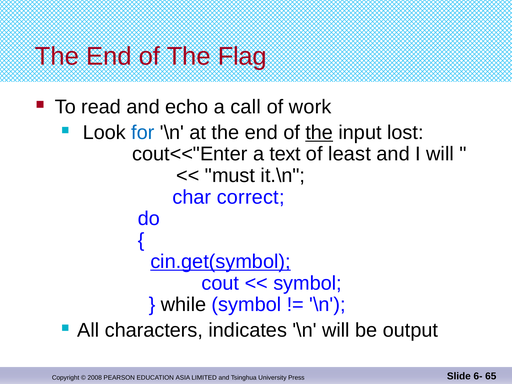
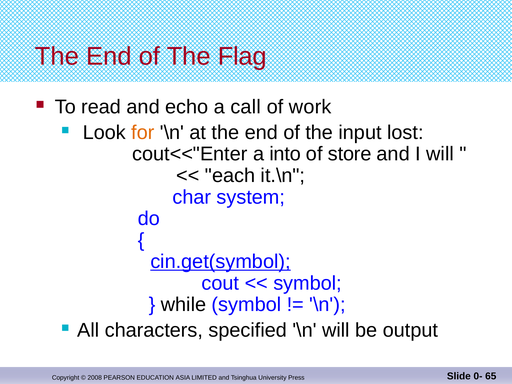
for colour: blue -> orange (143, 133)
the underline: present -> none (319, 133)
text: text -> into (285, 154)
least: least -> store (350, 154)
must: must -> each (230, 176)
correct: correct -> system (251, 197)
indicates: indicates -> specified (248, 330)
6-: 6- -> 0- (478, 376)
